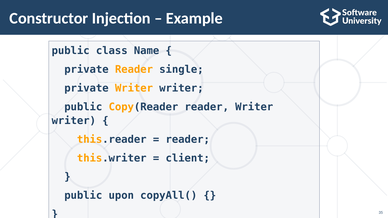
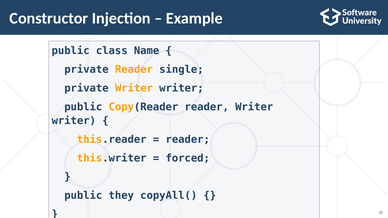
client: client -> forced (188, 158)
upon: upon -> they (121, 196)
